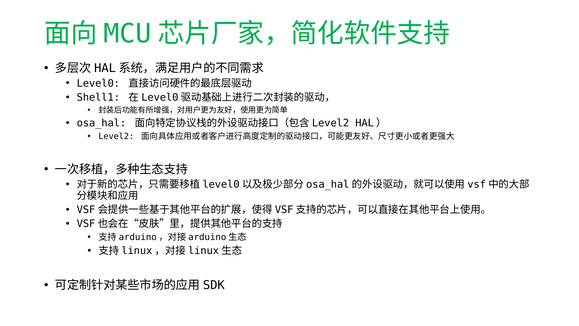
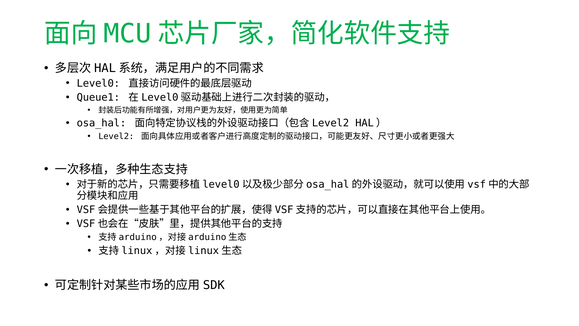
Shell1: Shell1 -> Queue1 (98, 97)
